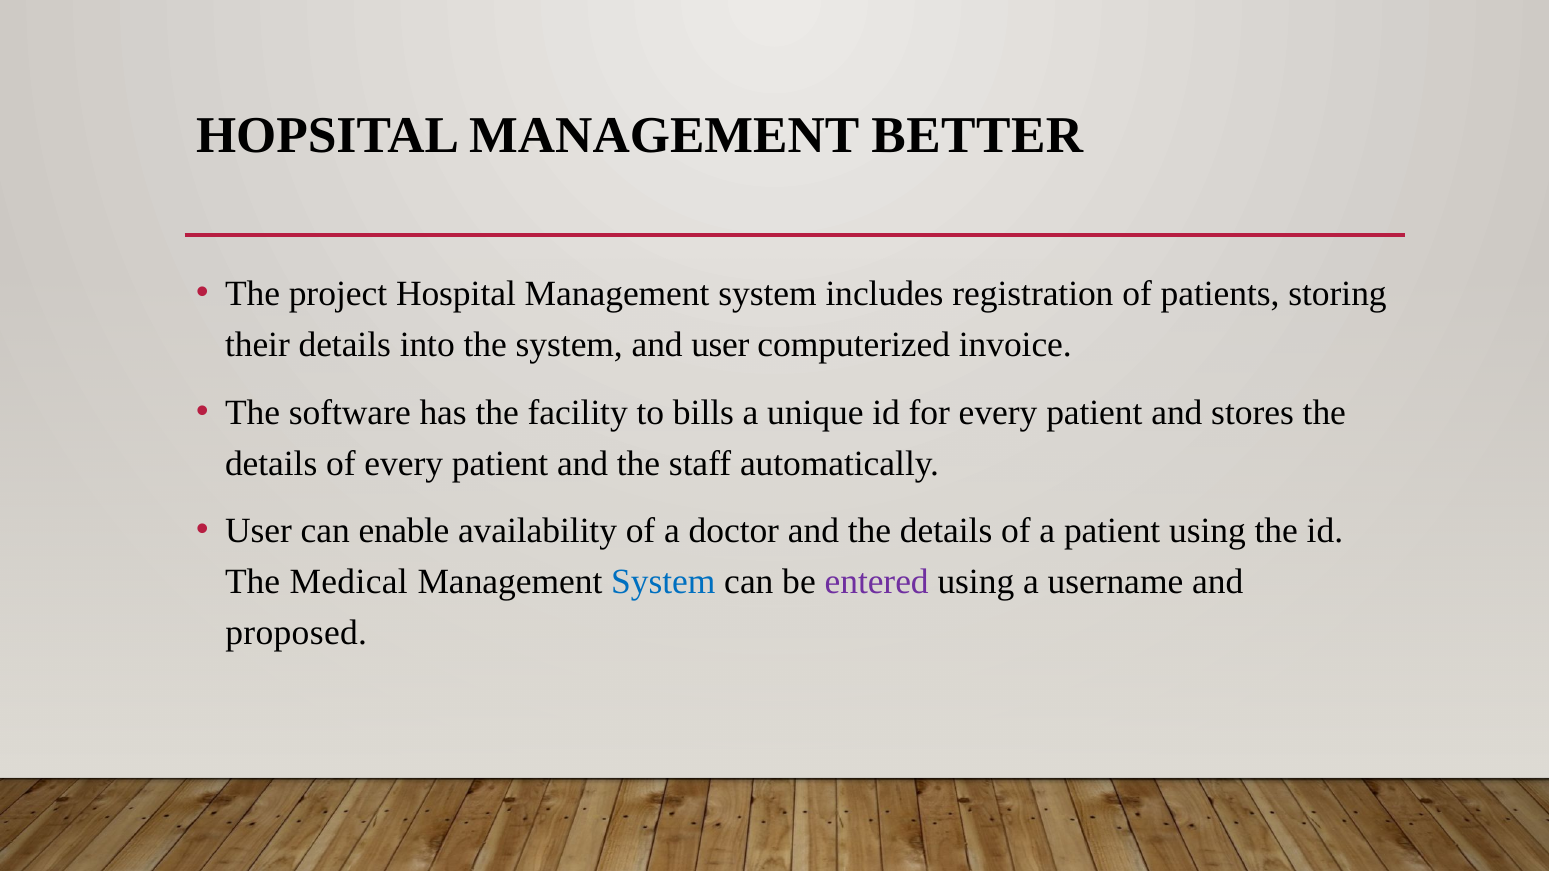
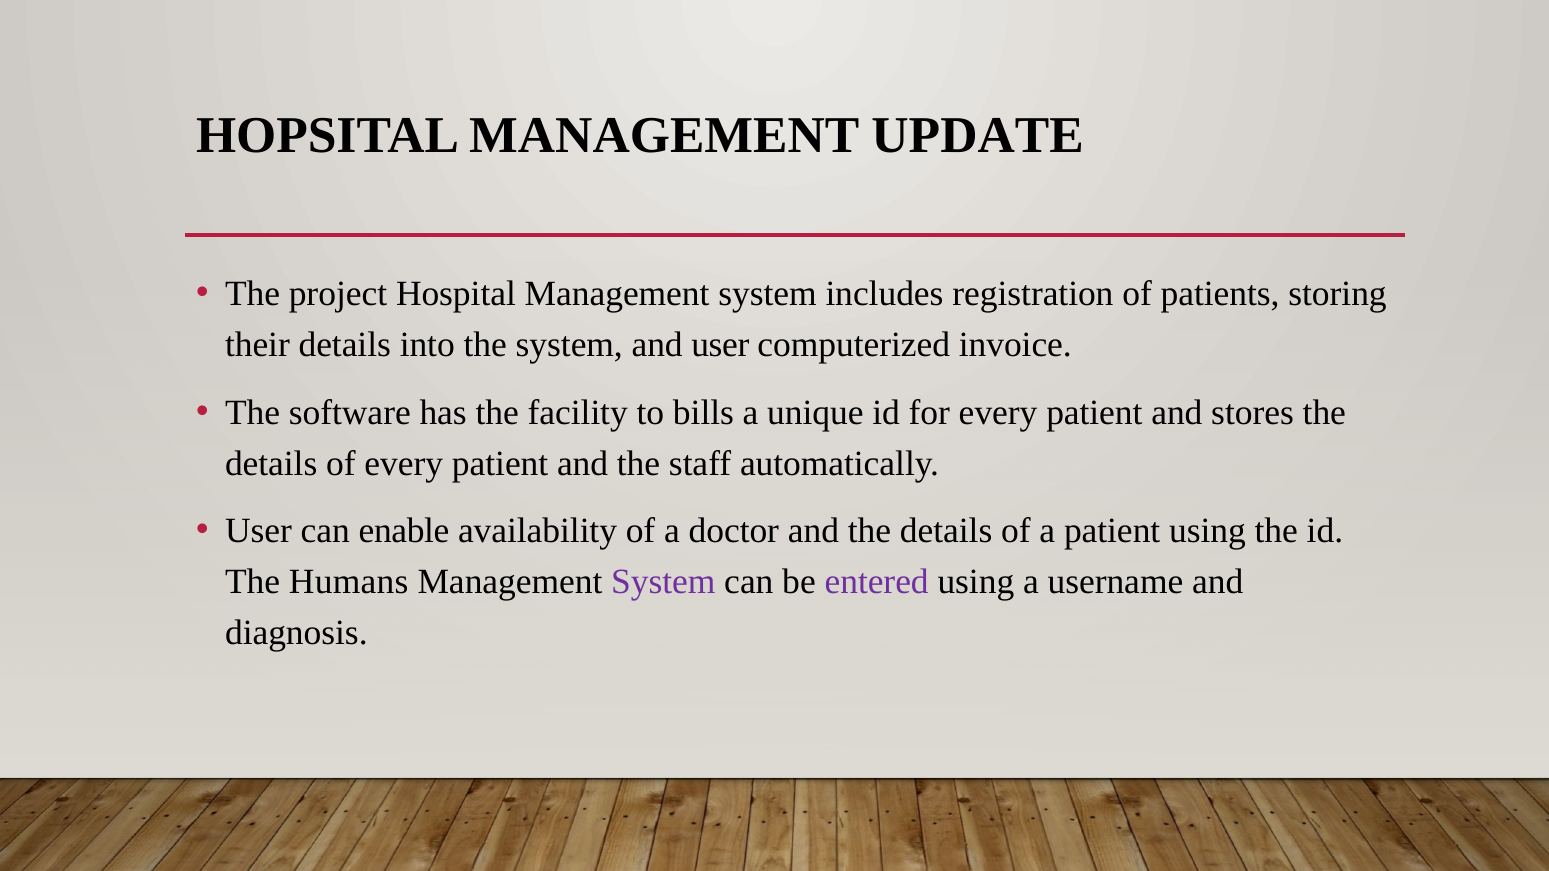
BETTER: BETTER -> UPDATE (978, 136)
Medical: Medical -> Humans (349, 582)
System colour: blue -> purple (663, 582)
proposed: proposed -> diagnosis (296, 633)
